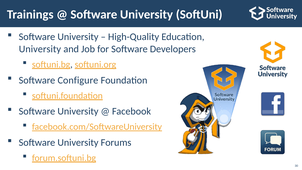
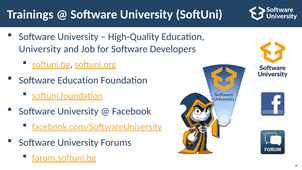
Software Configure: Configure -> Education (78, 80)
